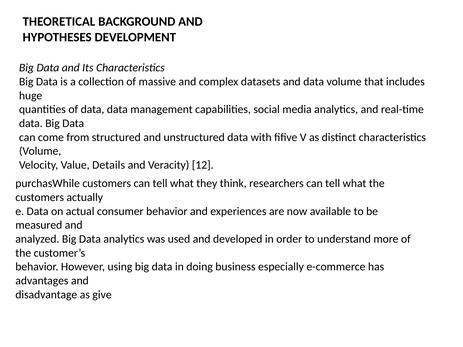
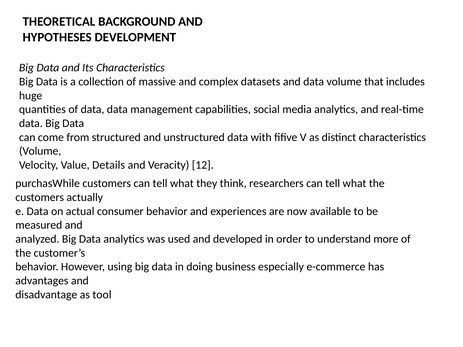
give: give -> tool (102, 295)
